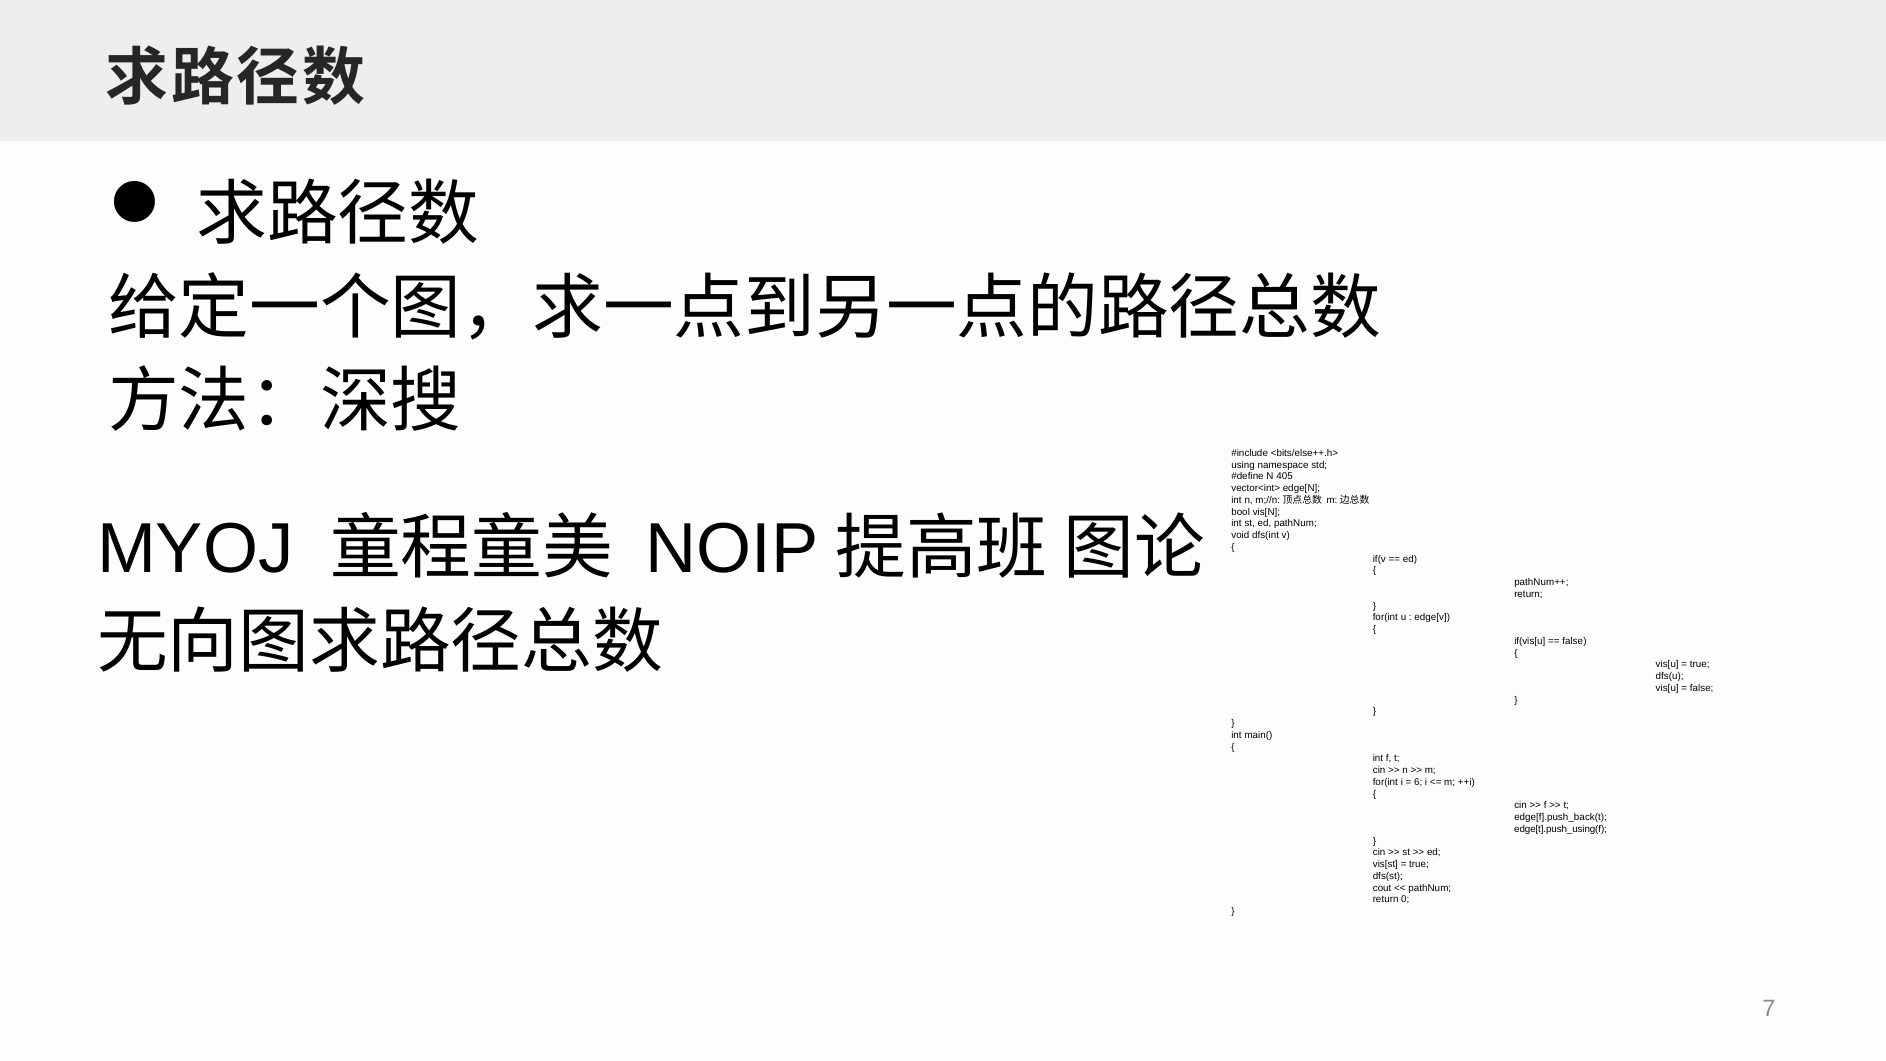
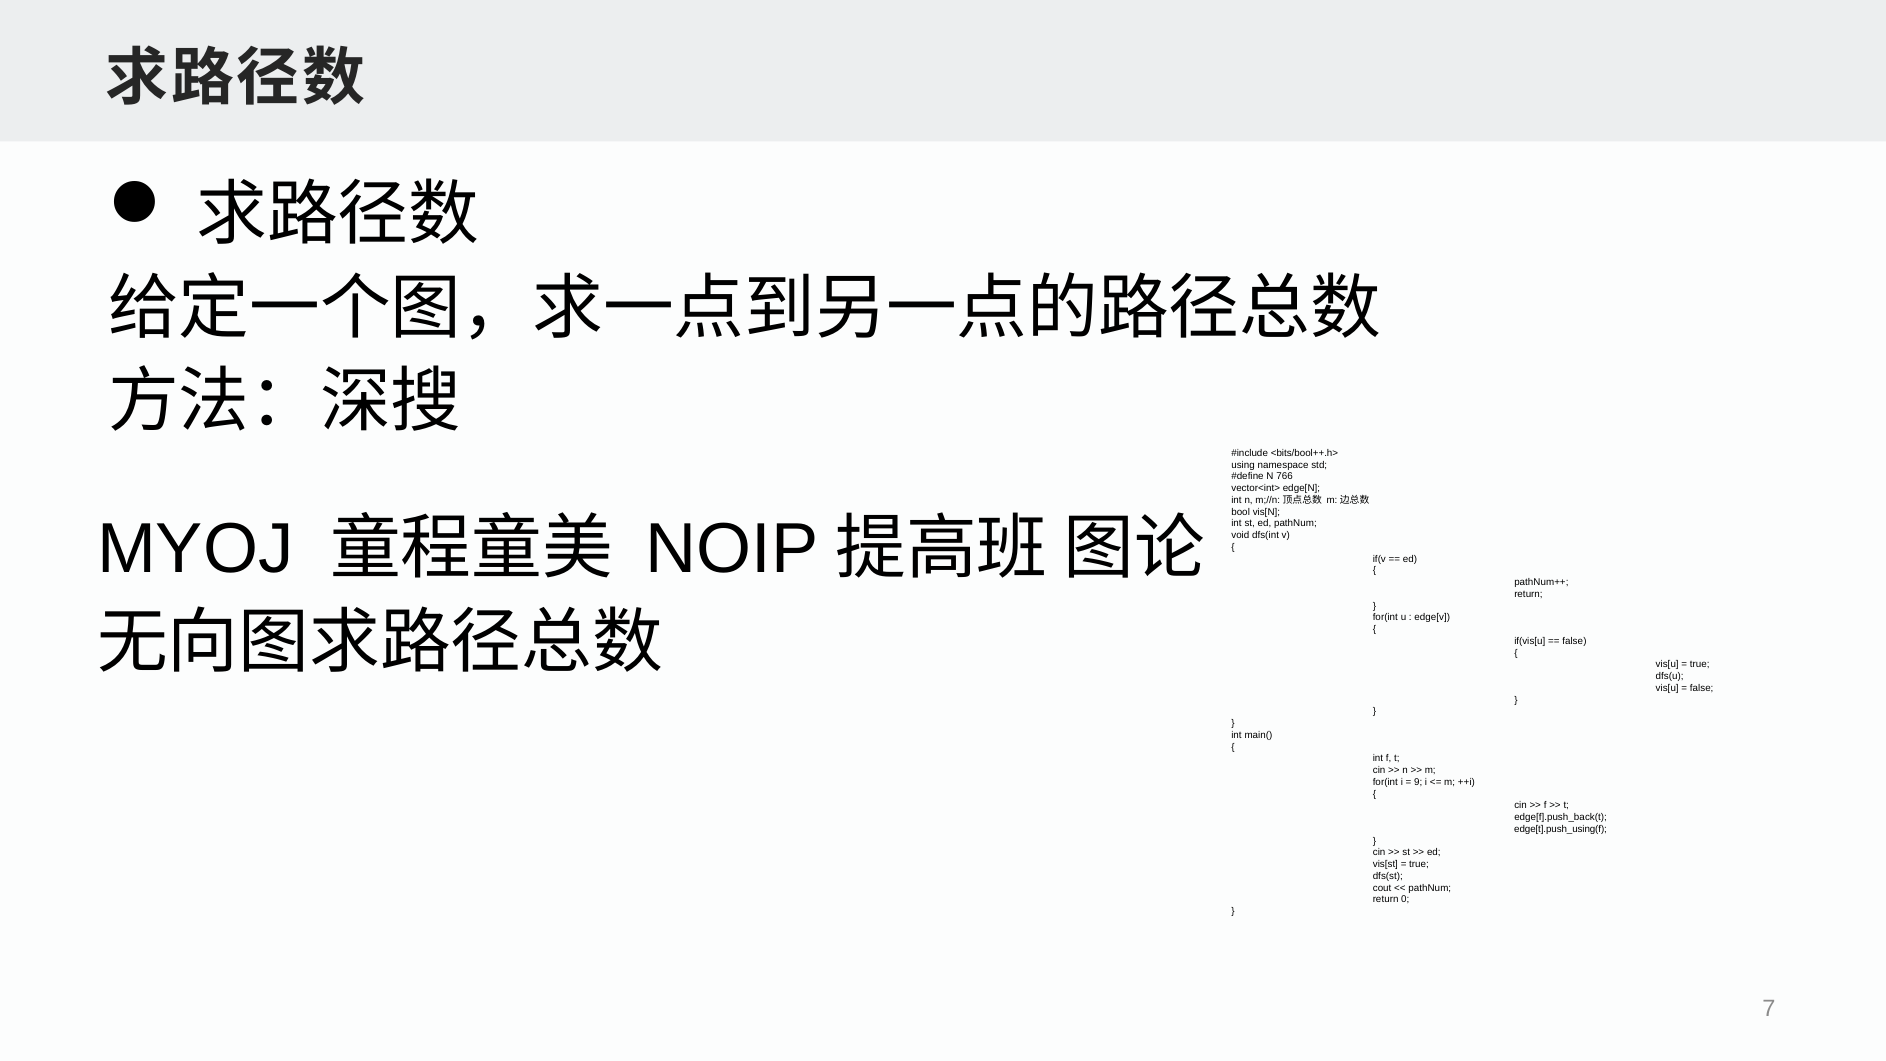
<bits/else++.h>: <bits/else++.h> -> <bits/bool++.h> (1304, 453)
405: 405 -> 766 (1285, 476)
6: 6 -> 9 (1418, 782)
